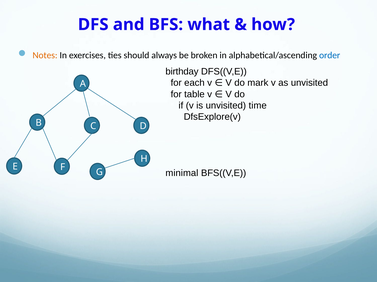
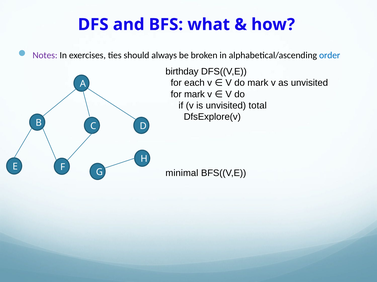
Notes colour: orange -> purple (45, 55)
for table: table -> mark (195, 94)
time: time -> total (258, 106)
